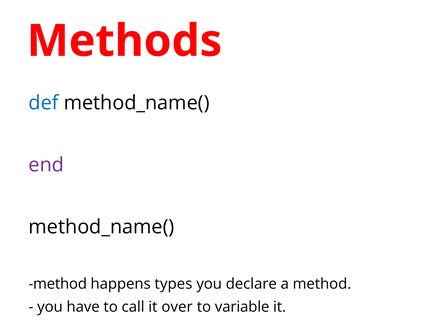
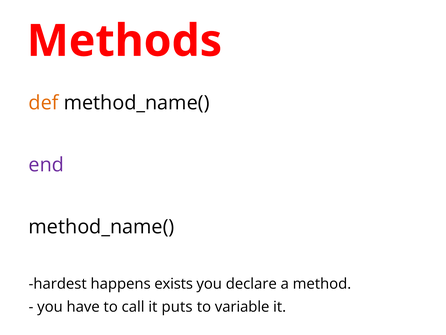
def colour: blue -> orange (44, 103)
method: method -> hardest (58, 283)
types: types -> exists (174, 283)
over: over -> puts (177, 307)
